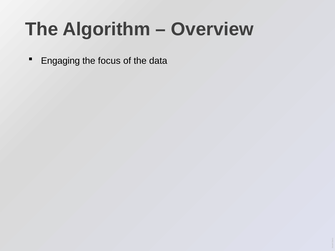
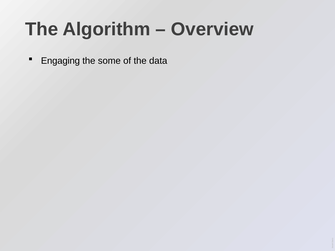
focus: focus -> some (109, 61)
